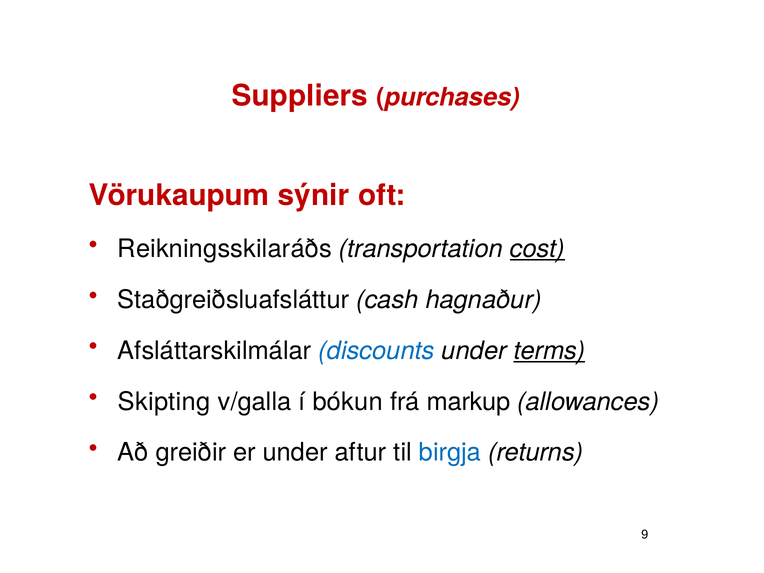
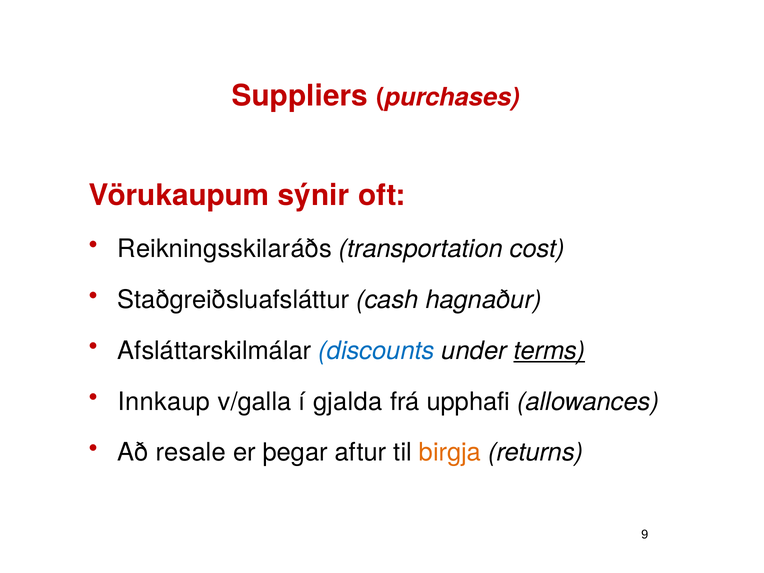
cost underline: present -> none (537, 249)
Skipting: Skipting -> Innkaup (164, 402)
bókun: bókun -> gjalda (348, 402)
markup: markup -> upphafi (468, 402)
greiðir: greiðir -> resale (191, 453)
er under: under -> þegar (295, 453)
birgja colour: blue -> orange (450, 453)
